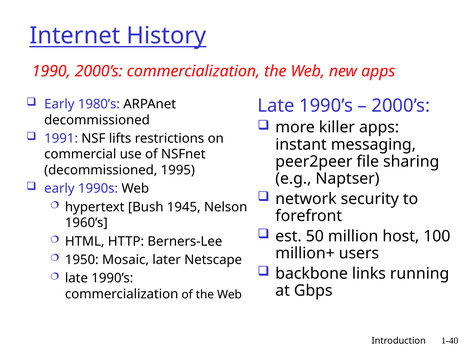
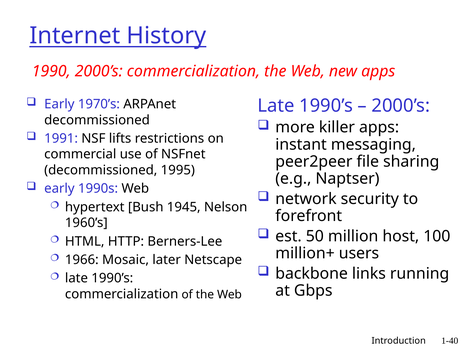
1980’s: 1980’s -> 1970’s (99, 104)
1950: 1950 -> 1966 (82, 259)
